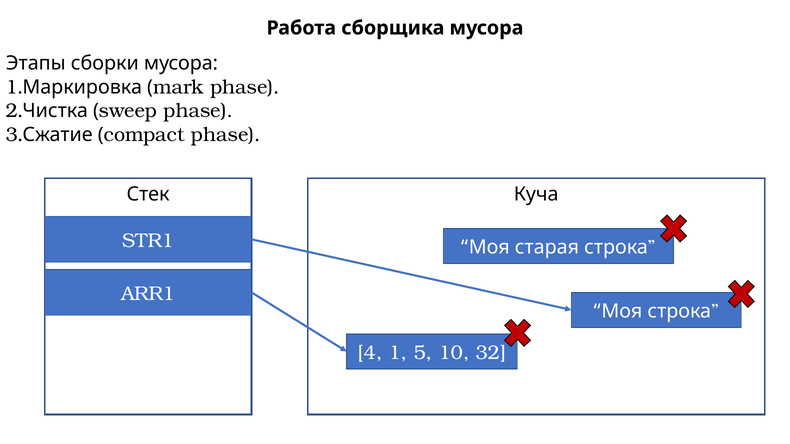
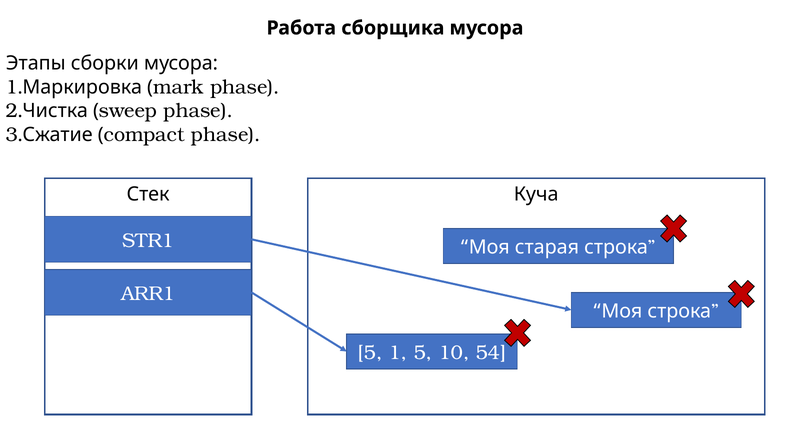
4: 4 -> 5 (370, 353)
32: 32 -> 54 (491, 353)
